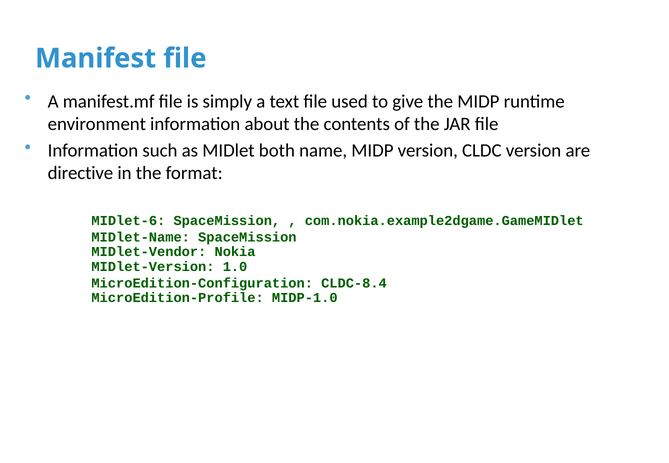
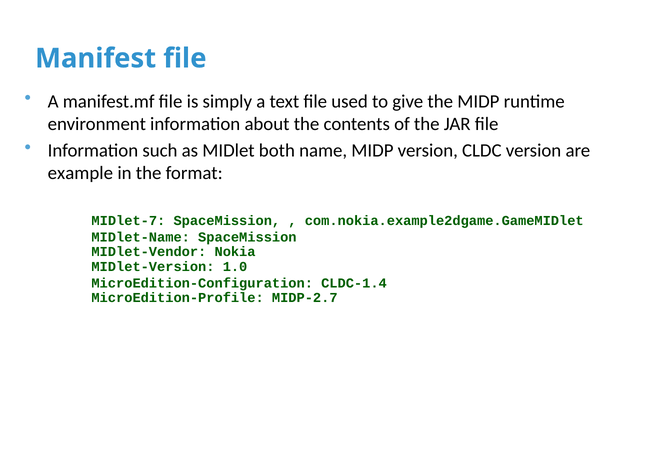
directive: directive -> example (80, 173)
MIDlet-6: MIDlet-6 -> MIDlet-7 (128, 221)
CLDC-8.4: CLDC-8.4 -> CLDC-1.4 (354, 283)
MIDP-1.0: MIDP-1.0 -> MIDP-2.7 (305, 298)
